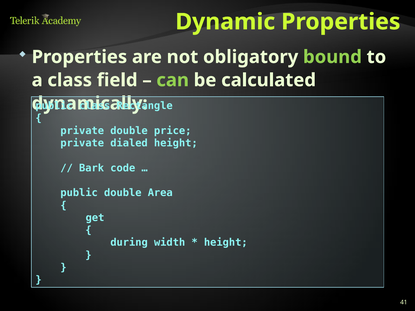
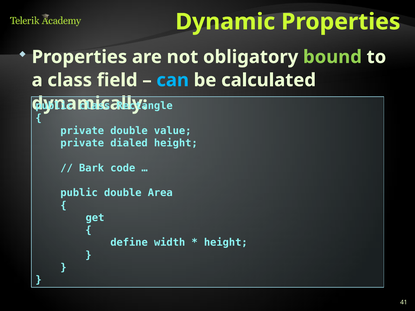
can colour: light green -> light blue (173, 80)
price: price -> value (173, 131)
during: during -> define (129, 243)
